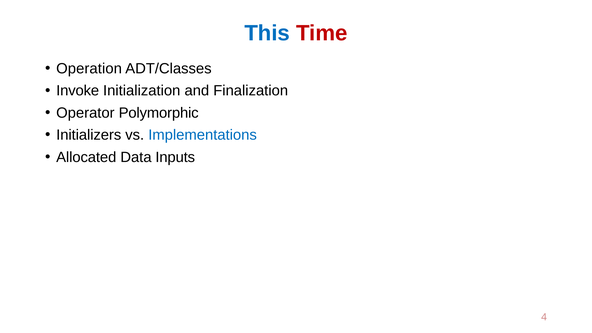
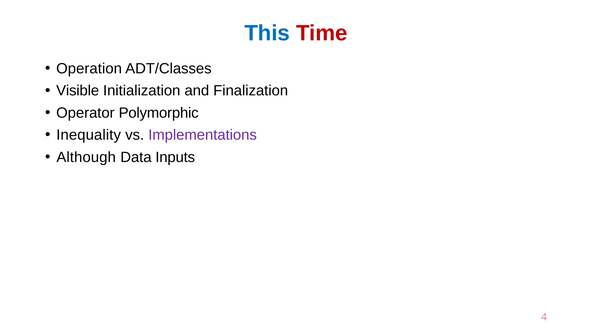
Invoke: Invoke -> Visible (78, 91)
Initializers: Initializers -> Inequality (89, 135)
Implementations colour: blue -> purple (203, 135)
Allocated: Allocated -> Although (86, 157)
